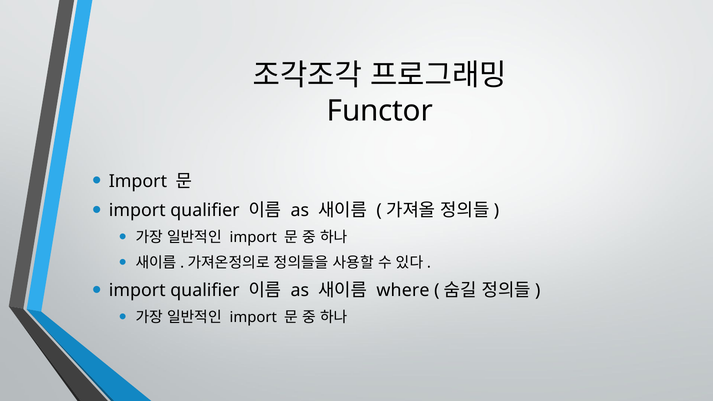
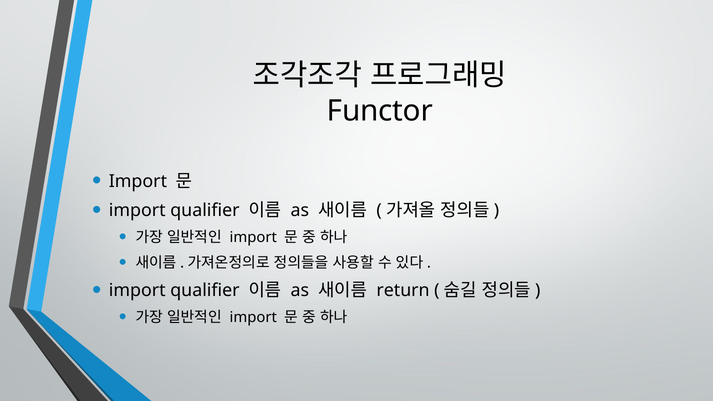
where: where -> return (403, 291)
